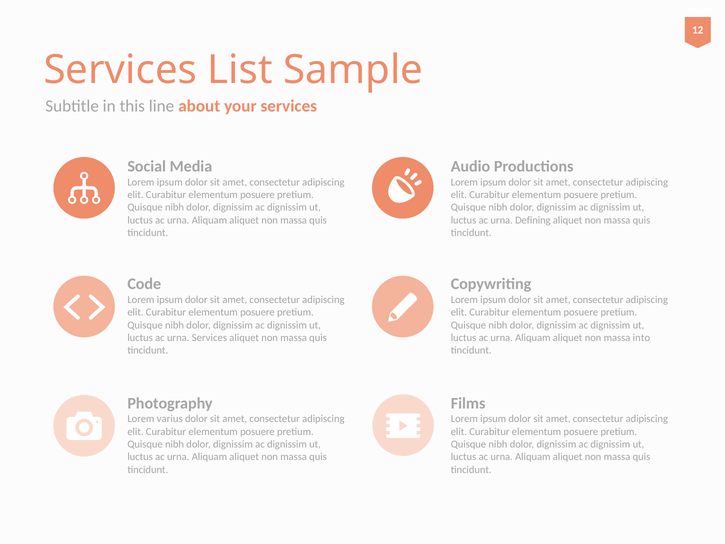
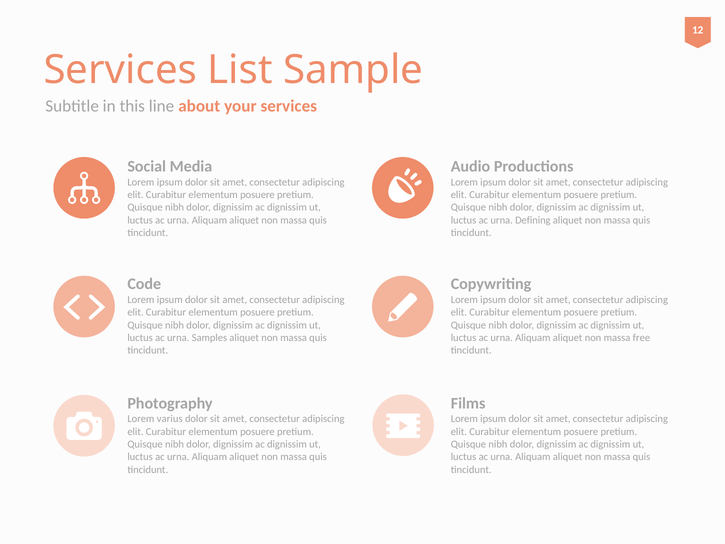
urna Services: Services -> Samples (209, 338)
into: into -> free (641, 338)
